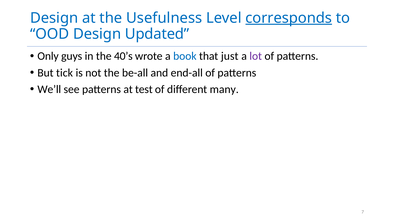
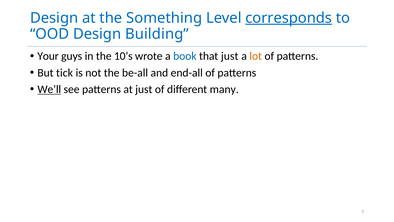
Usefulness: Usefulness -> Something (164, 18)
Updated: Updated -> Building (157, 34)
Only: Only -> Your (48, 56)
40’s: 40’s -> 10’s (123, 56)
lot colour: purple -> orange (256, 56)
We’ll underline: none -> present (49, 89)
at test: test -> just (144, 89)
